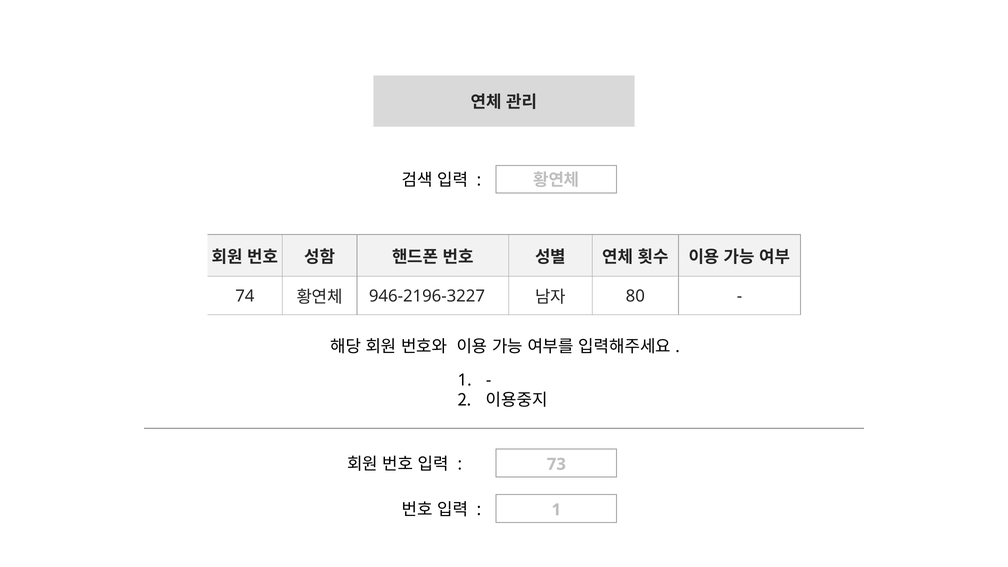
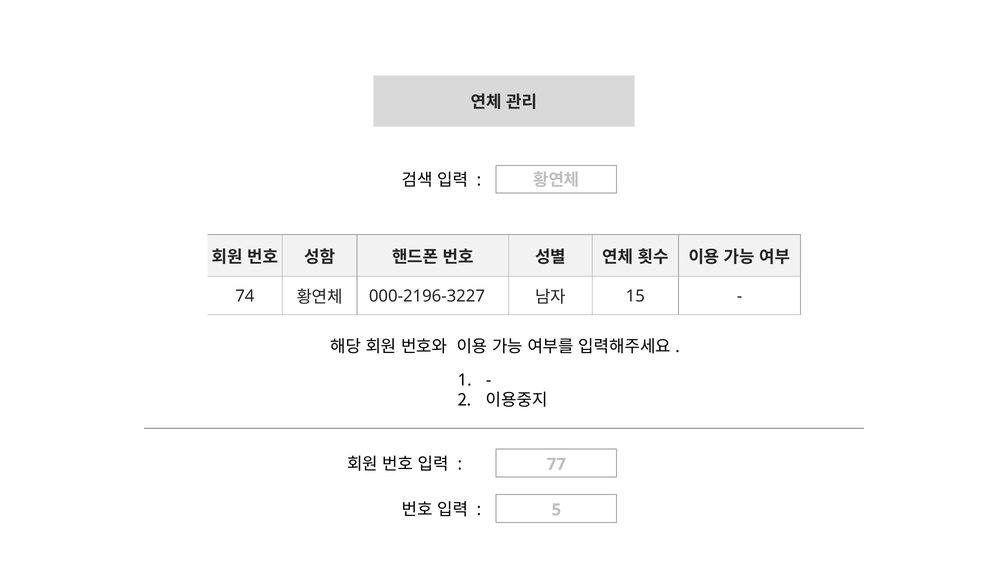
946-2196-3227: 946-2196-3227 -> 000-2196-3227 (427, 296)
80: 80 -> 15 (635, 296)
73: 73 -> 77 (556, 464)
1: 1 -> 5 (556, 510)
